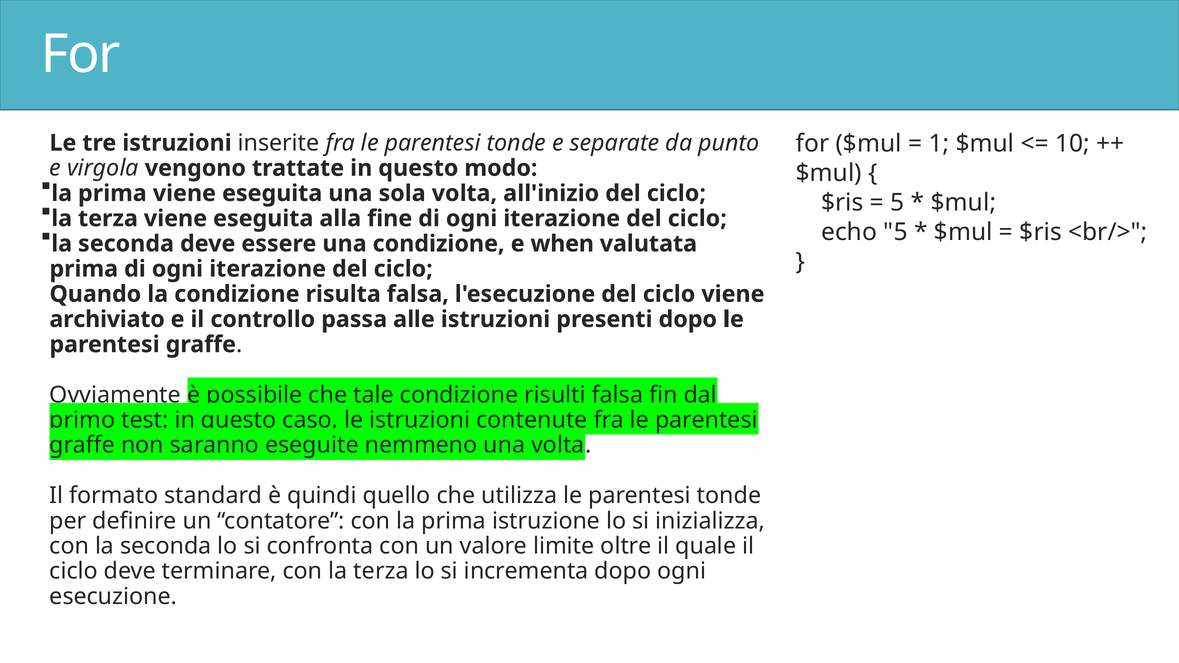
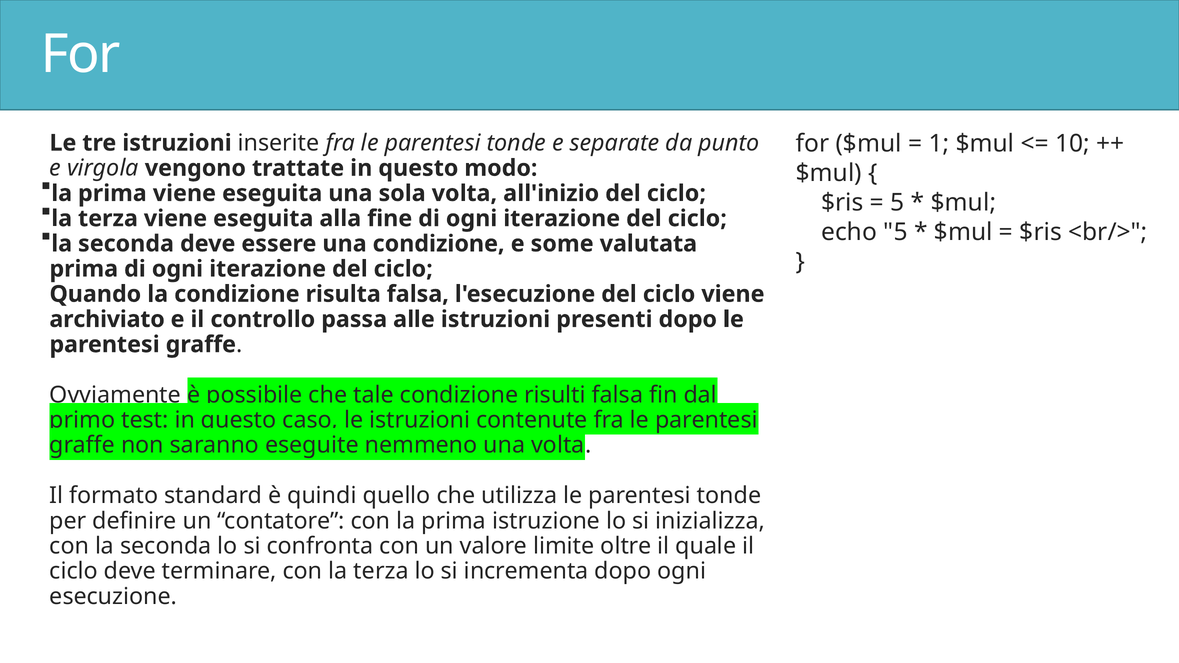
when: when -> some (562, 244)
